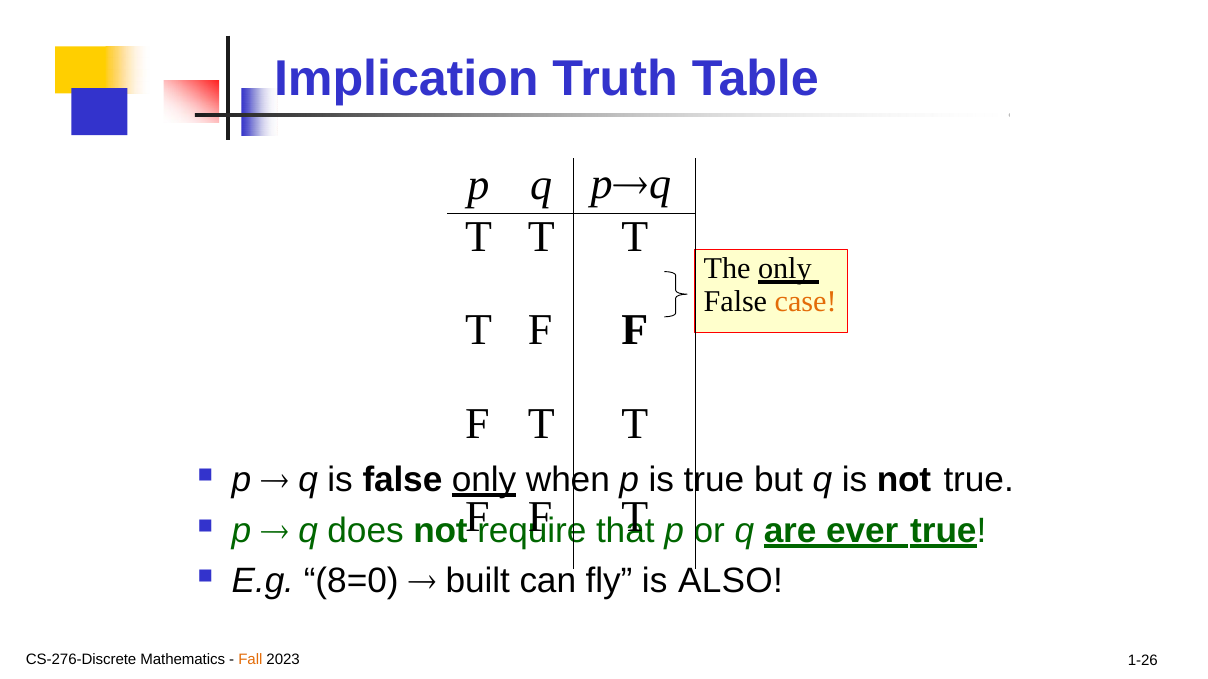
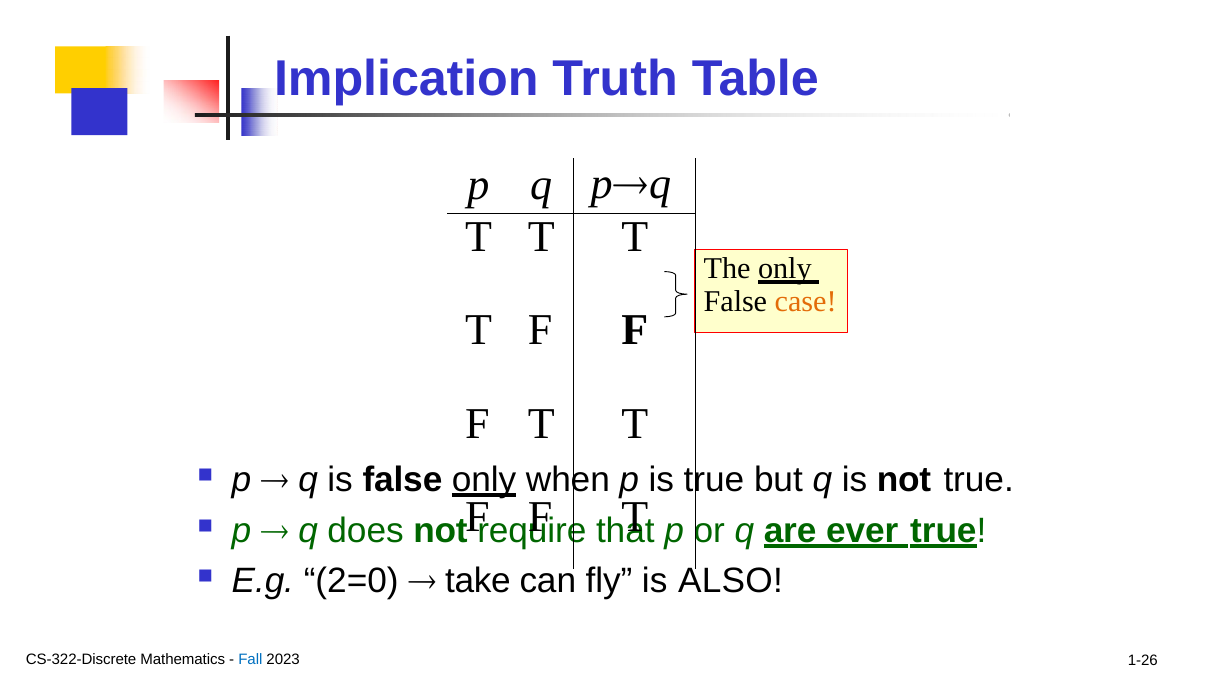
8=0: 8=0 -> 2=0 (351, 582)
built: built -> take (478, 582)
CS-276-Discrete: CS-276-Discrete -> CS-322-Discrete (81, 660)
Fall colour: orange -> blue (250, 660)
